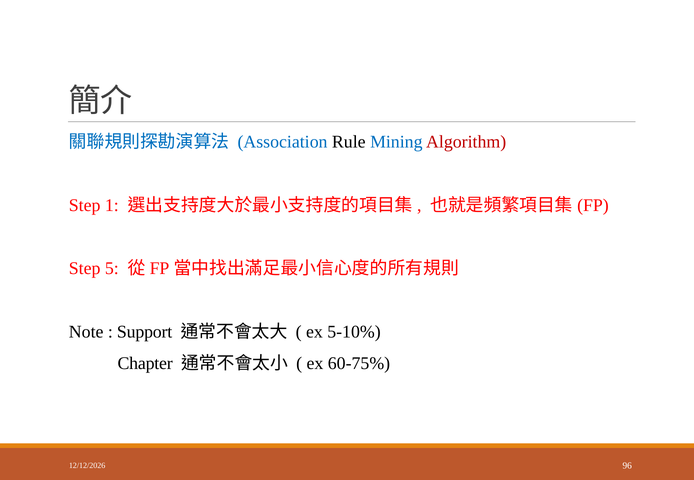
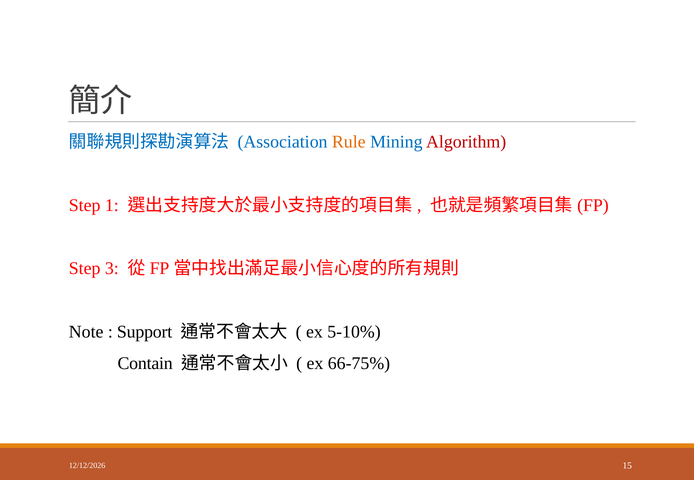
Rule colour: black -> orange (349, 142)
5: 5 -> 3 (112, 269)
Chapter: Chapter -> Contain (145, 364)
60-75%: 60-75% -> 66-75% (359, 364)
96: 96 -> 15 (627, 466)
